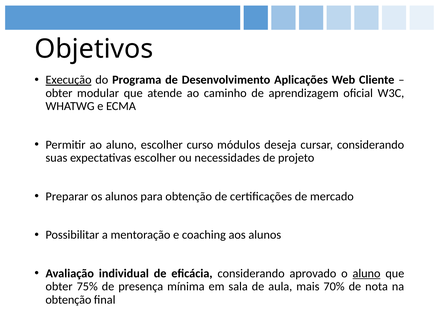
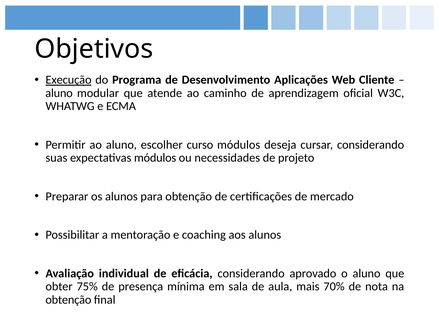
obter: obter -> aluno (59, 93)
expectativas escolher: escolher -> módulos (155, 158)
aluno underline: present -> none (367, 274)
